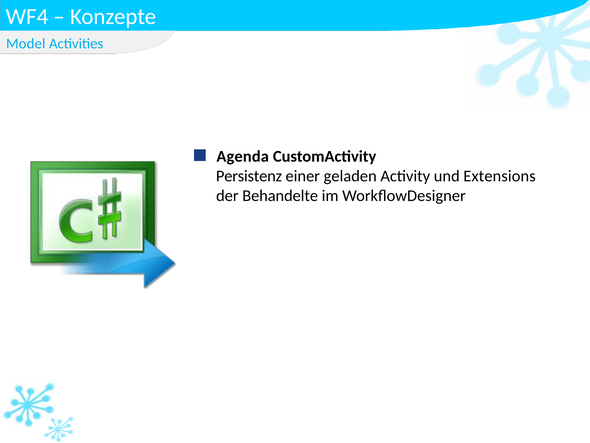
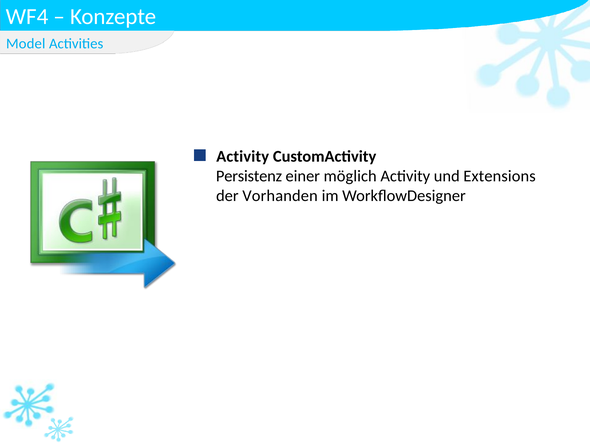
Agenda: Agenda -> Activity (243, 156)
geladen: geladen -> möglich (350, 176)
Behandelte: Behandelte -> Vorhanden (280, 196)
